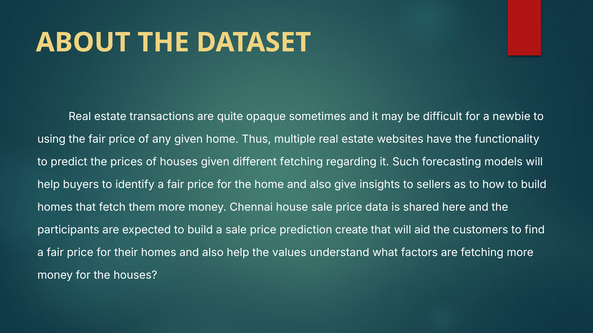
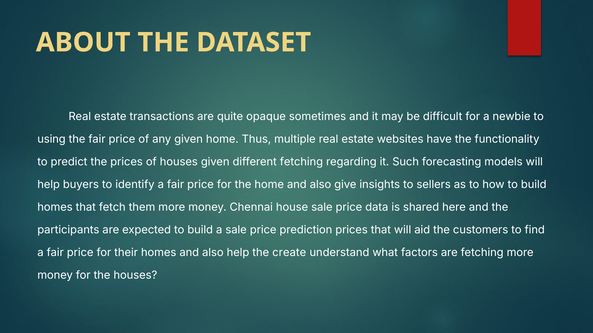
prediction create: create -> prices (352, 230)
values: values -> create (289, 253)
